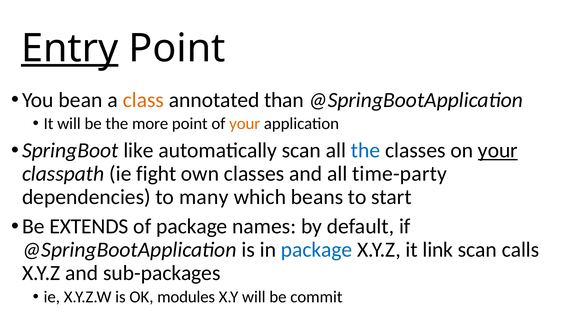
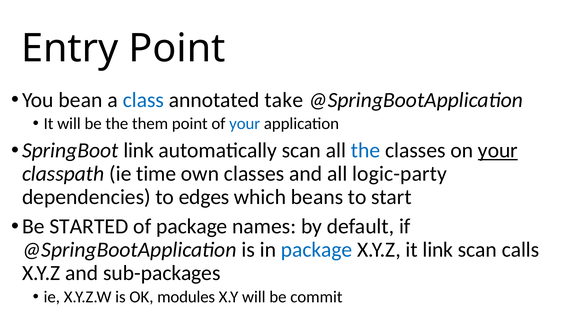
Entry underline: present -> none (70, 48)
class colour: orange -> blue (143, 100)
than: than -> take (284, 100)
more: more -> them (150, 124)
your colour: orange -> blue (245, 124)
SpringBoot like: like -> link (139, 150)
fight: fight -> time (156, 174)
time-party: time-party -> logic-party (400, 174)
many: many -> edges (204, 197)
EXTENDS: EXTENDS -> STARTED (89, 226)
